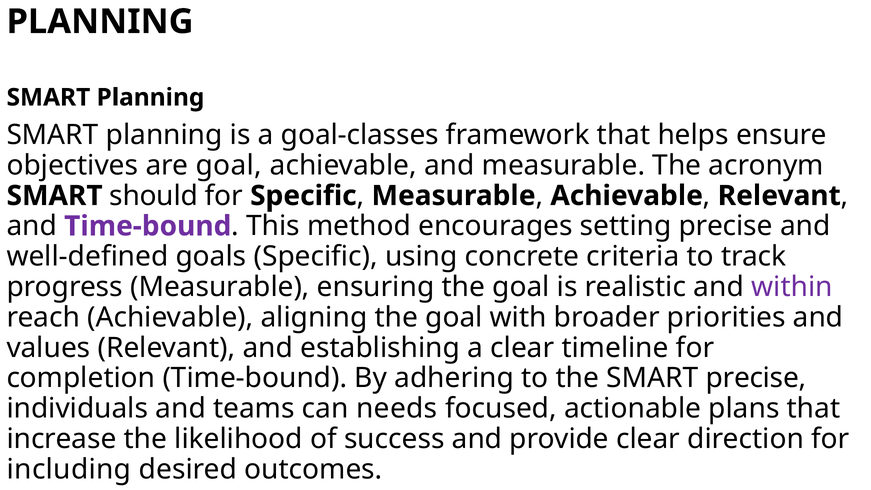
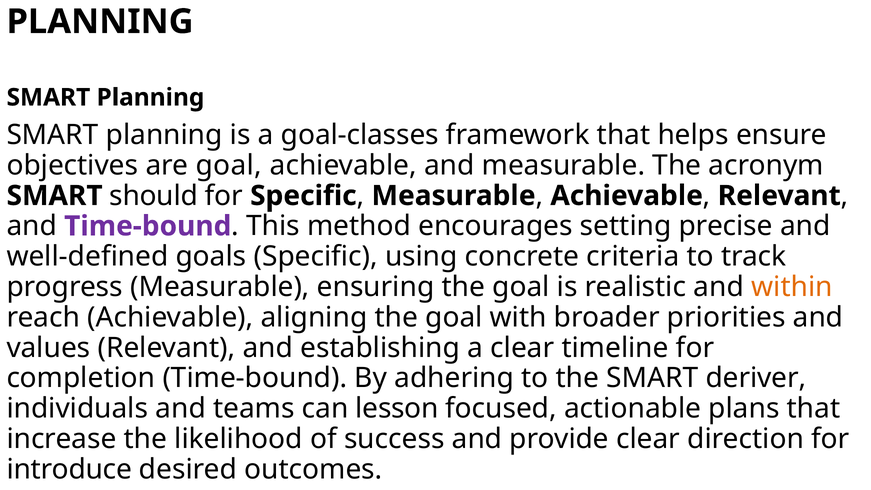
within colour: purple -> orange (792, 287)
SMART precise: precise -> deriver (756, 378)
needs: needs -> lesson (397, 409)
including: including -> introduce (69, 469)
